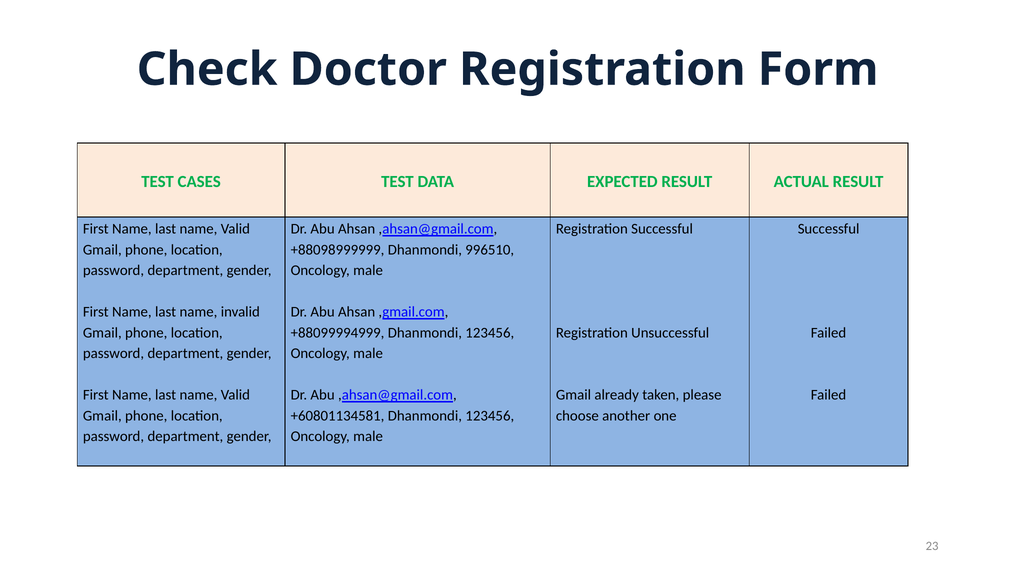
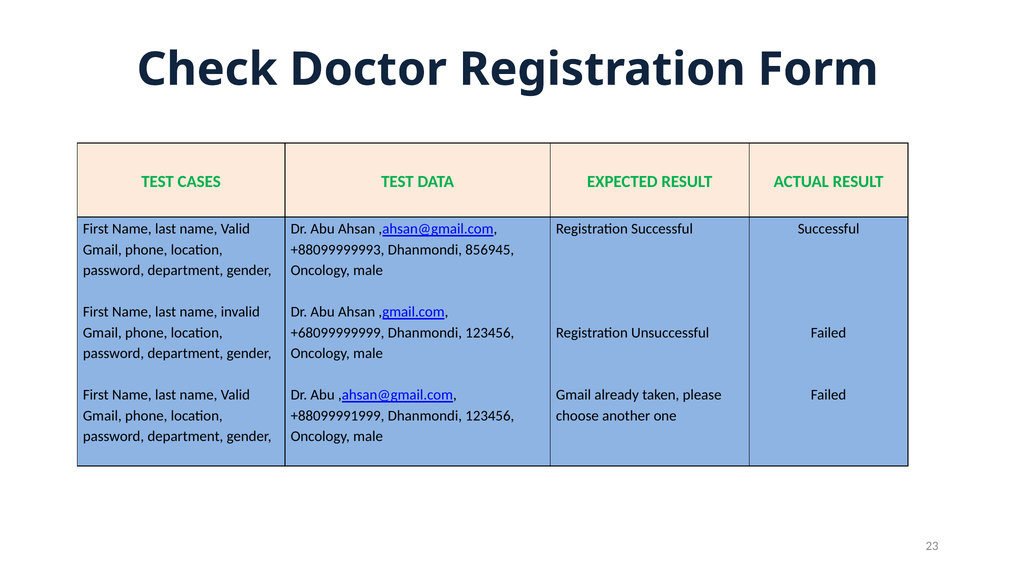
+88098999999: +88098999999 -> +88099999993 (338, 250)
996510: 996510 -> 856945 (490, 250)
+88099994999: +88099994999 -> +68099999999 (338, 333)
+60801134581: +60801134581 -> +88099991999 (338, 415)
